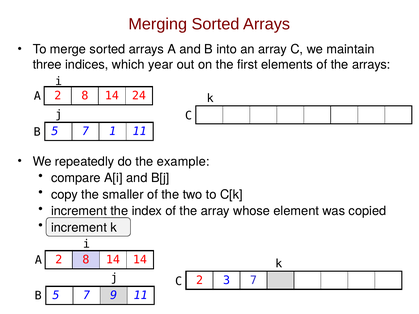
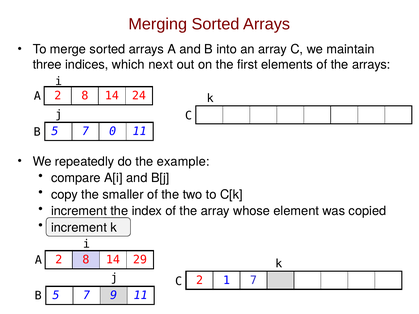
year: year -> next (161, 65)
1: 1 -> 0 (113, 132)
14 14: 14 -> 29 (140, 260)
3: 3 -> 1 (227, 280)
